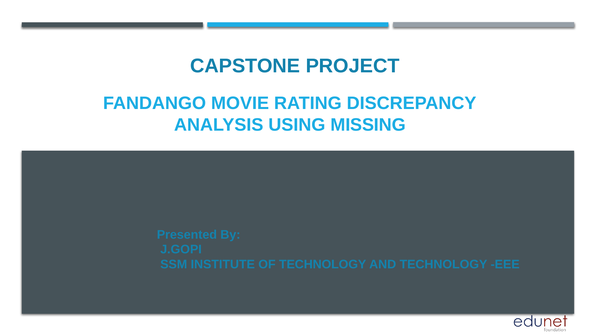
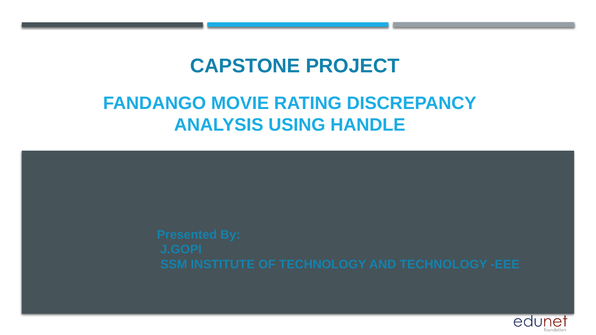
MISSING: MISSING -> HANDLE (368, 125)
